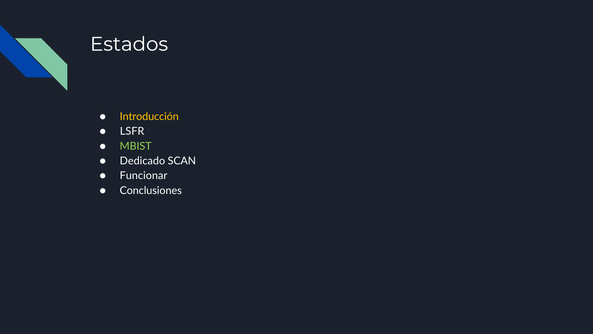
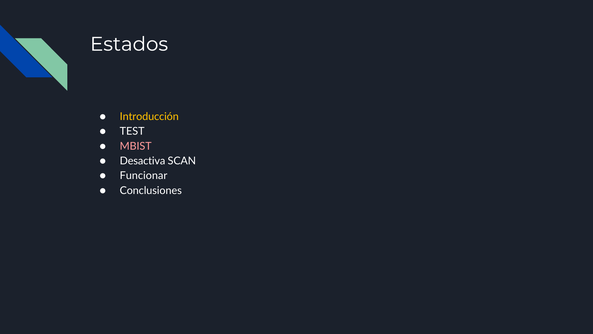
LSFR: LSFR -> TEST (132, 131)
MBIST colour: light green -> pink (136, 146)
Dedicado: Dedicado -> Desactiva (142, 161)
